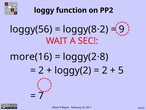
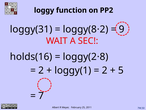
loggy(56: loggy(56 -> loggy(31 (31, 29)
more(16: more(16 -> holds(16 (31, 56)
loggy(2: loggy(2 -> loggy(1 (73, 70)
